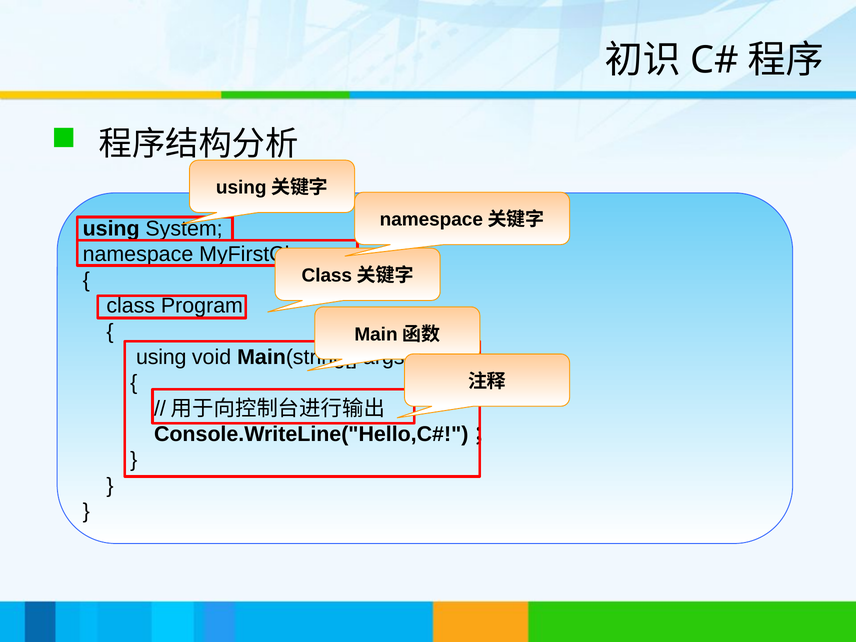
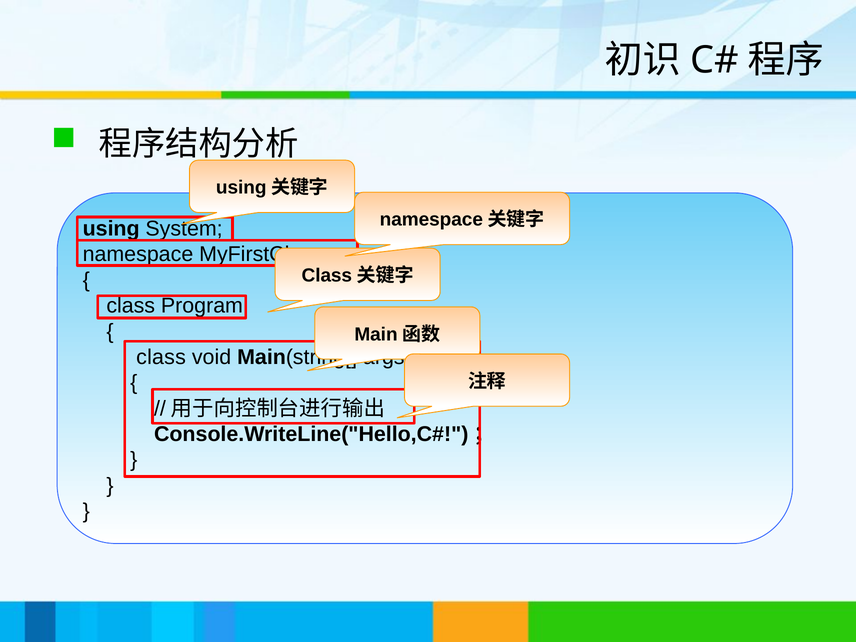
using: using -> class (161, 357)
